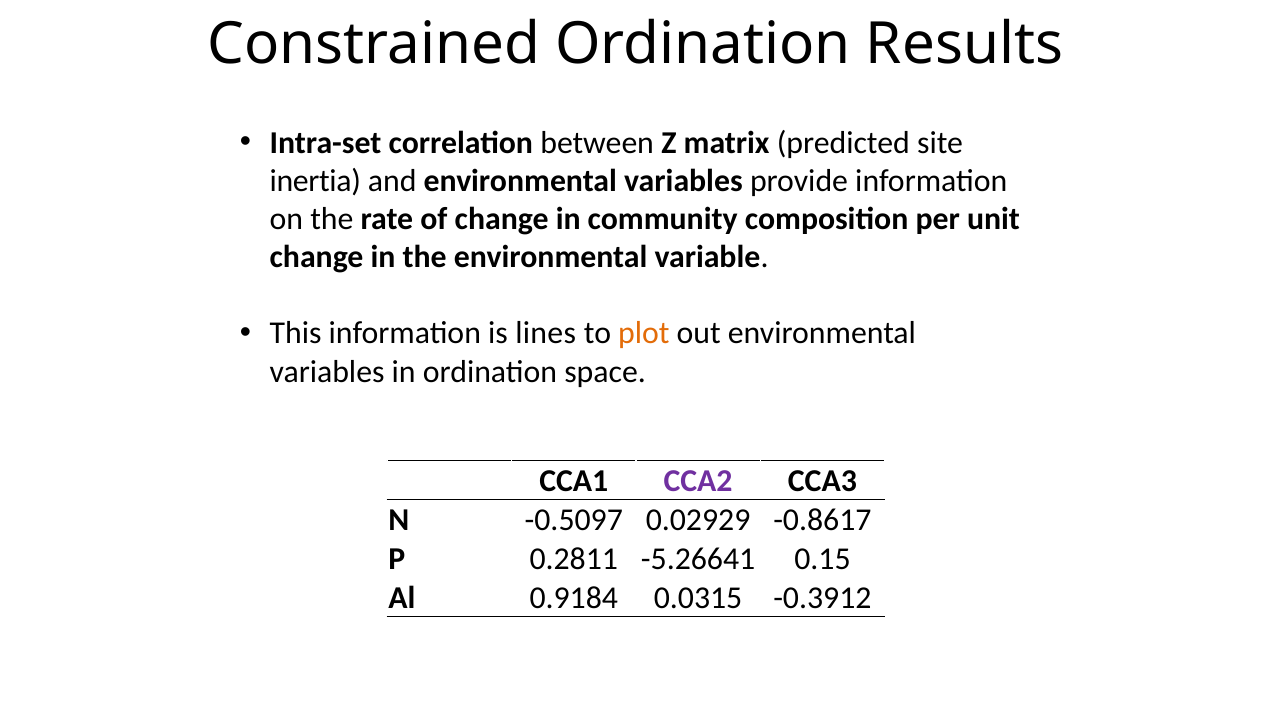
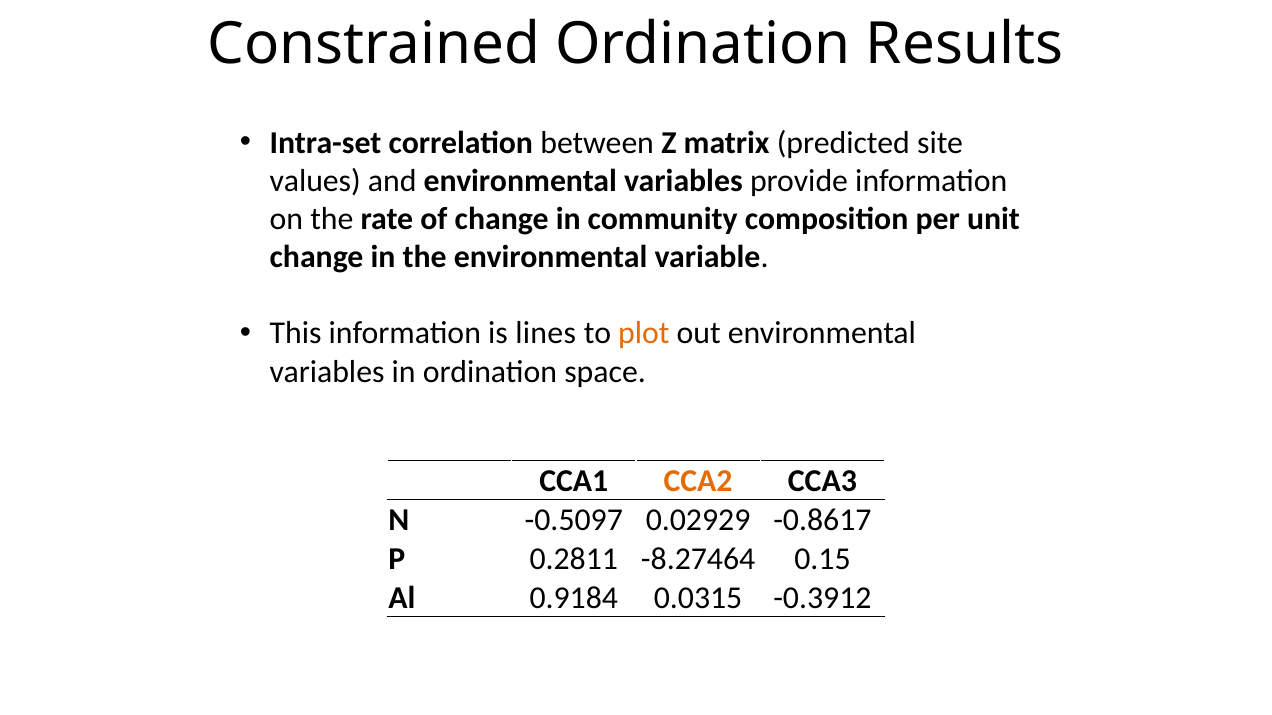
inertia: inertia -> values (315, 181)
CCA2 colour: purple -> orange (698, 481)
-5.26641: -5.26641 -> -8.27464 (698, 560)
